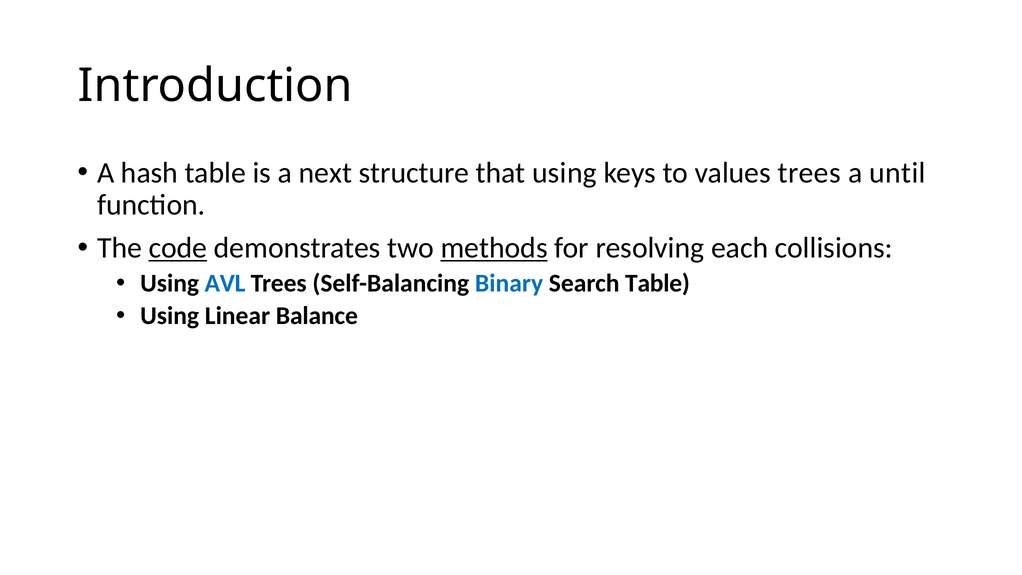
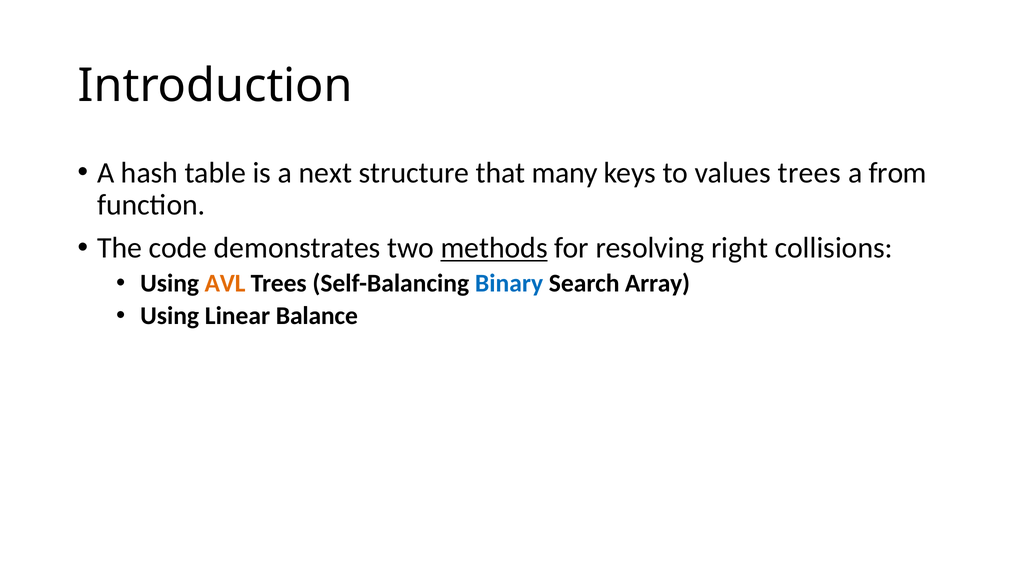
that using: using -> many (565, 173)
until: until -> from (898, 173)
code underline: present -> none (178, 248)
each: each -> right (740, 248)
AVL colour: blue -> orange (225, 283)
Search Table: Table -> Array (657, 283)
